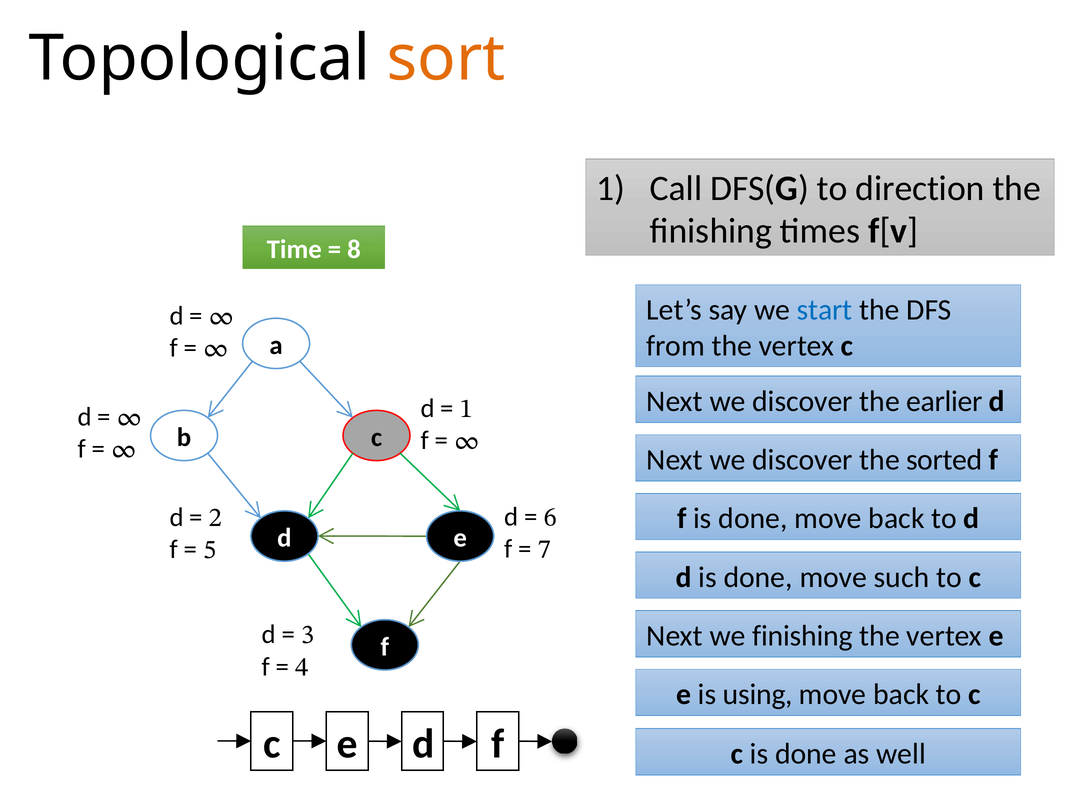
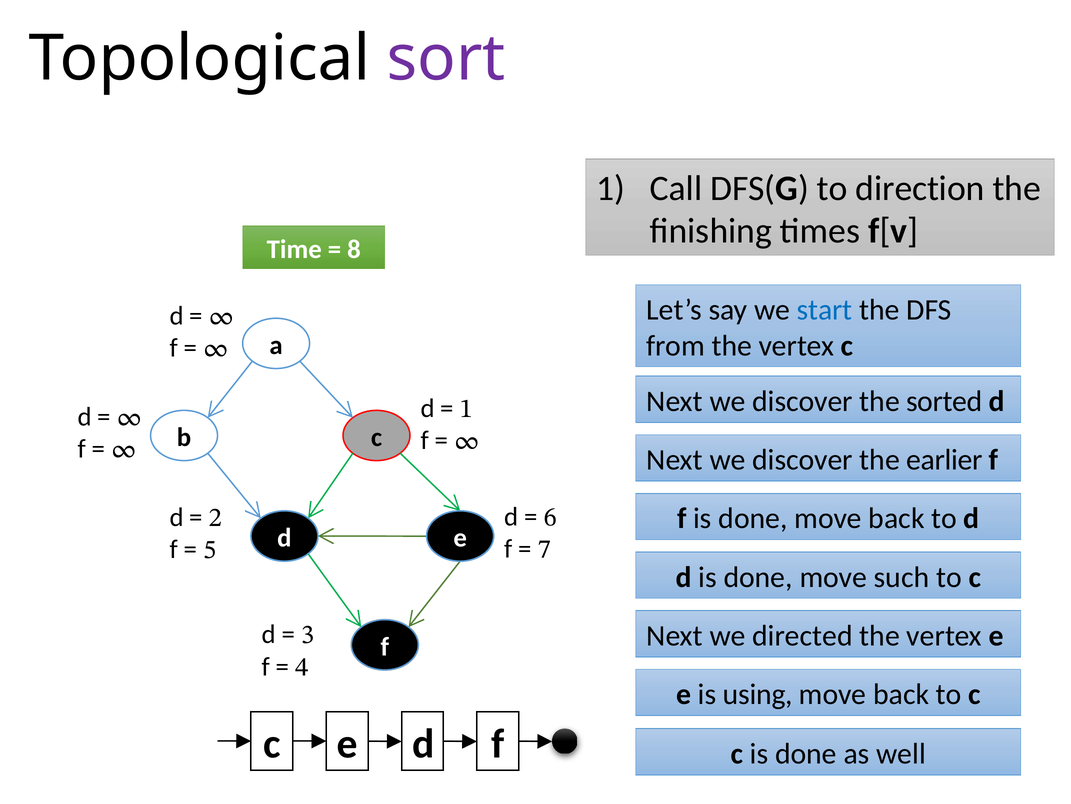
sort colour: orange -> purple (446, 58)
earlier: earlier -> sorted (944, 401)
sorted: sorted -> earlier (944, 460)
we finishing: finishing -> directed (802, 635)
